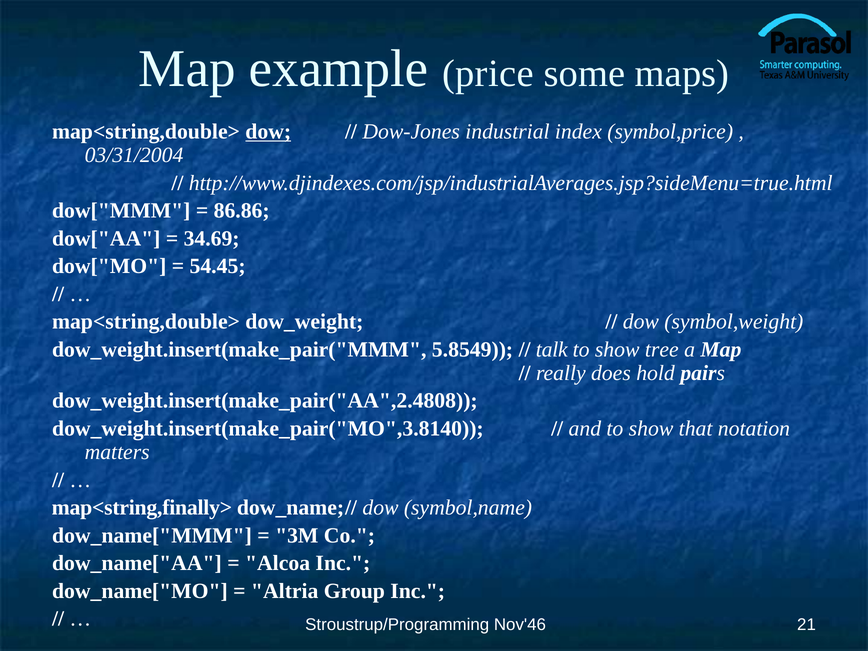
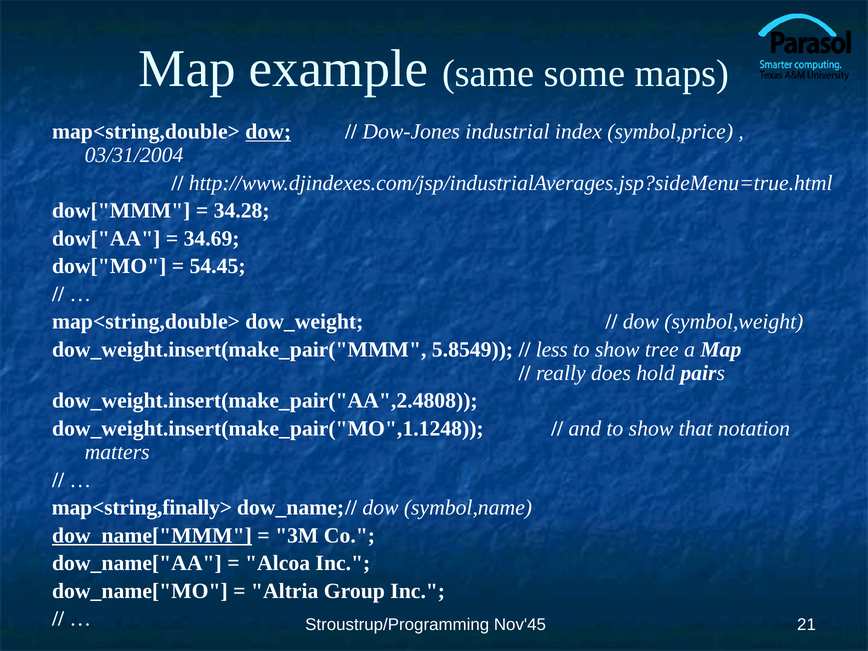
price: price -> same (488, 74)
86.86: 86.86 -> 34.28 (242, 211)
talk: talk -> less (552, 350)
dow_weight.insert(make_pair("MO",3.8140: dow_weight.insert(make_pair("MO",3.8140 -> dow_weight.insert(make_pair("MO",1.1248 (268, 429)
dow_name["MMM underline: none -> present (152, 535)
Nov'46: Nov'46 -> Nov'45 (520, 625)
